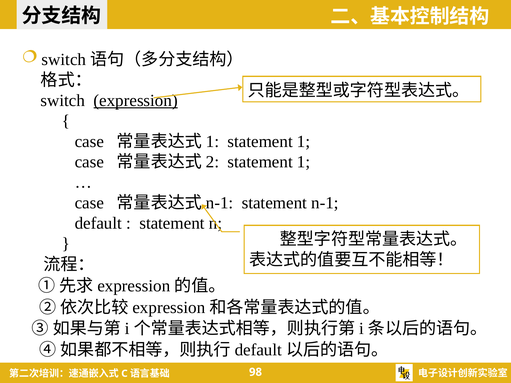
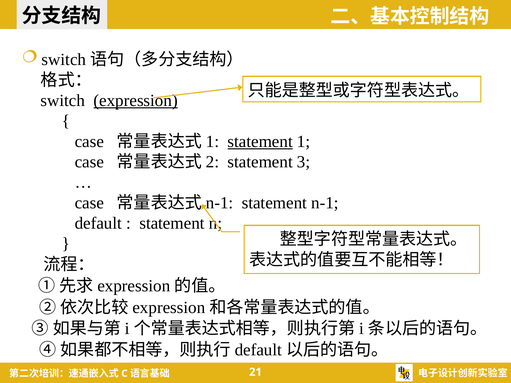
statement underline: none -> present (260, 142)
1: 1 -> 3 (304, 162)
98: 98 -> 21 (256, 372)
